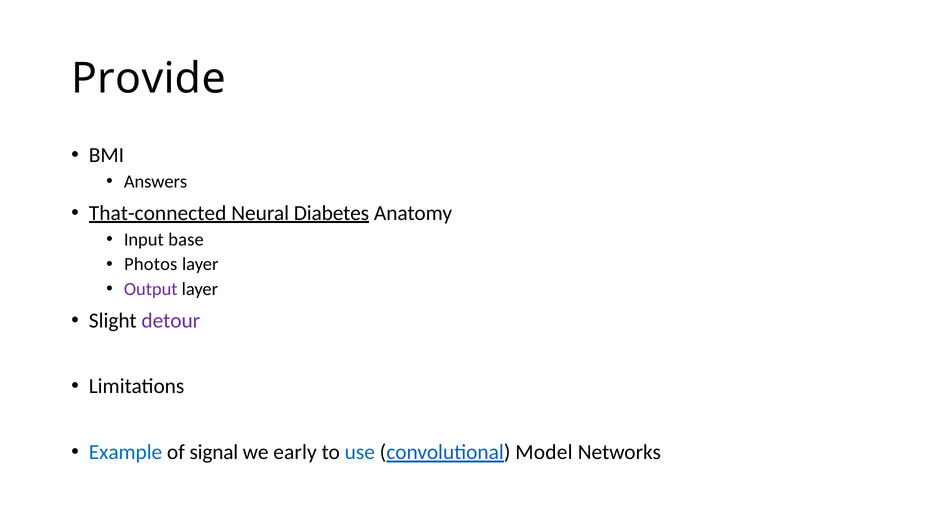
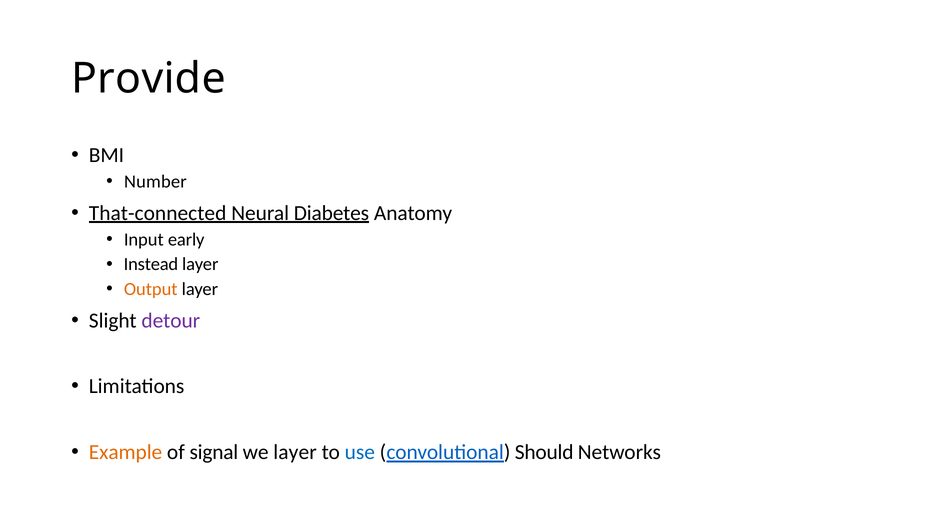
Answers: Answers -> Number (155, 181)
base: base -> early (186, 239)
Photos: Photos -> Instead (151, 264)
Output colour: purple -> orange (151, 289)
Example colour: blue -> orange (126, 452)
we early: early -> layer (295, 452)
Model: Model -> Should (544, 452)
